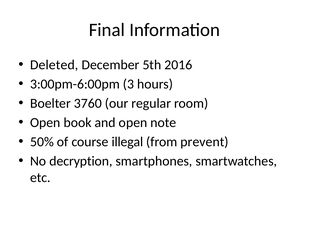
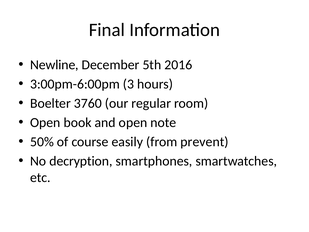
Deleted: Deleted -> Newline (54, 65)
illegal: illegal -> easily (127, 142)
